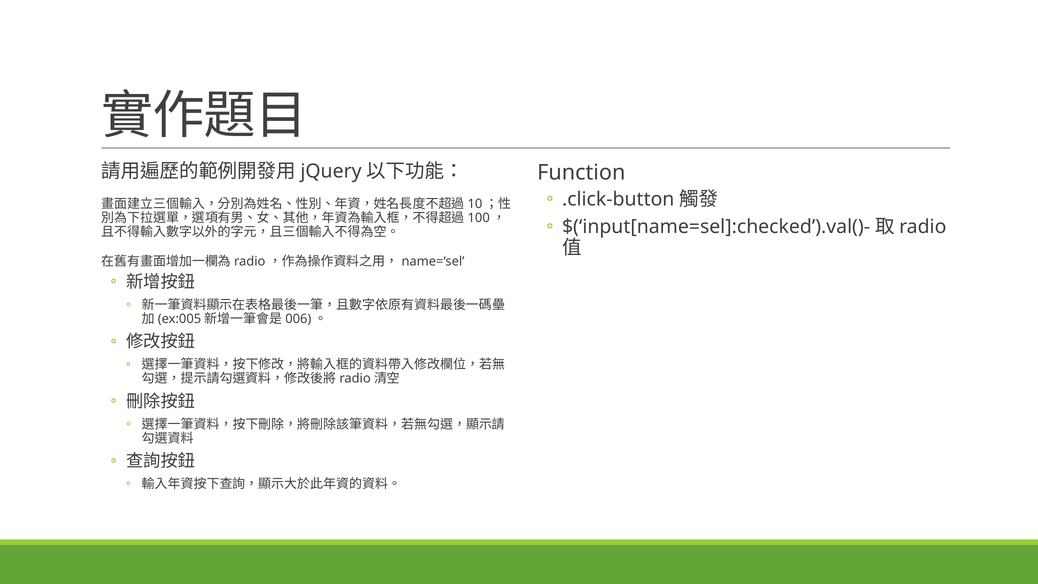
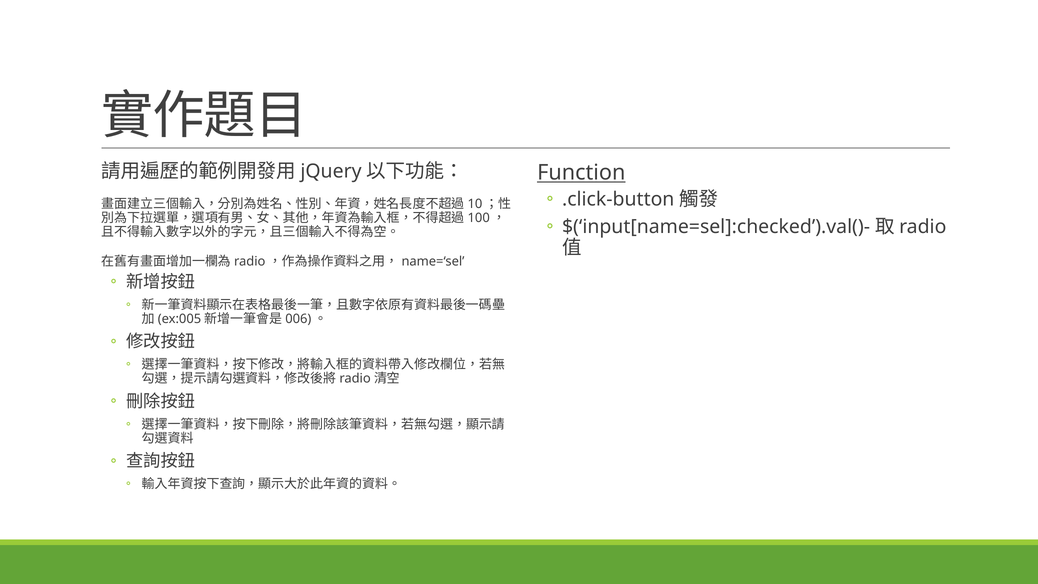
Function underline: none -> present (581, 173)
